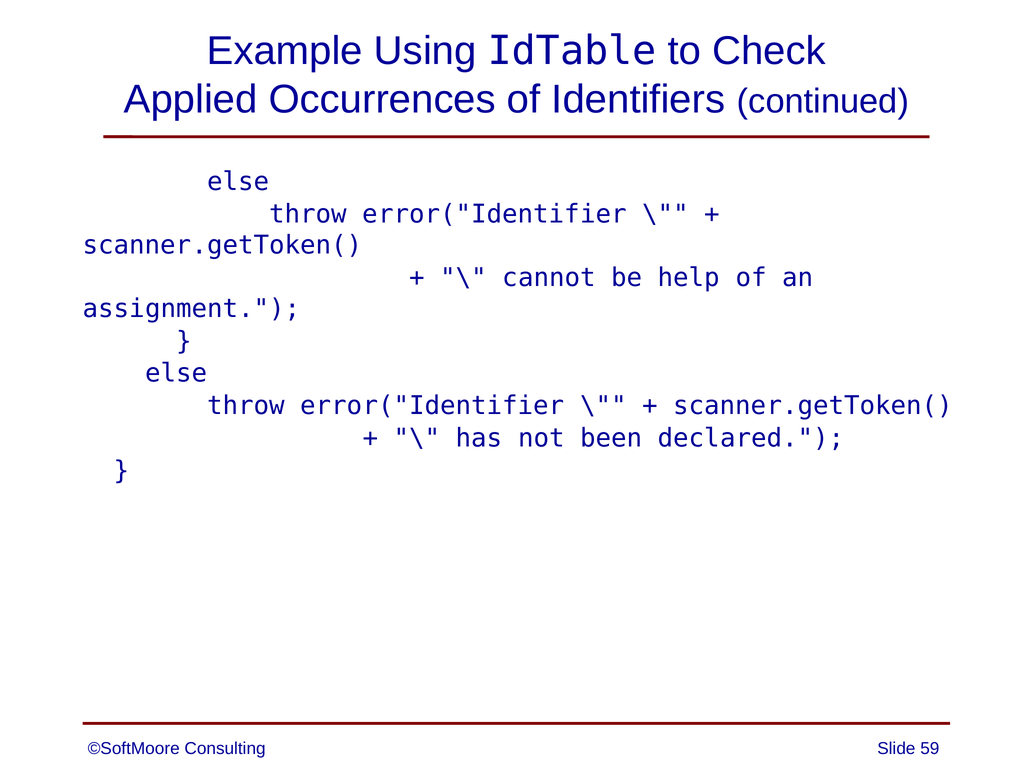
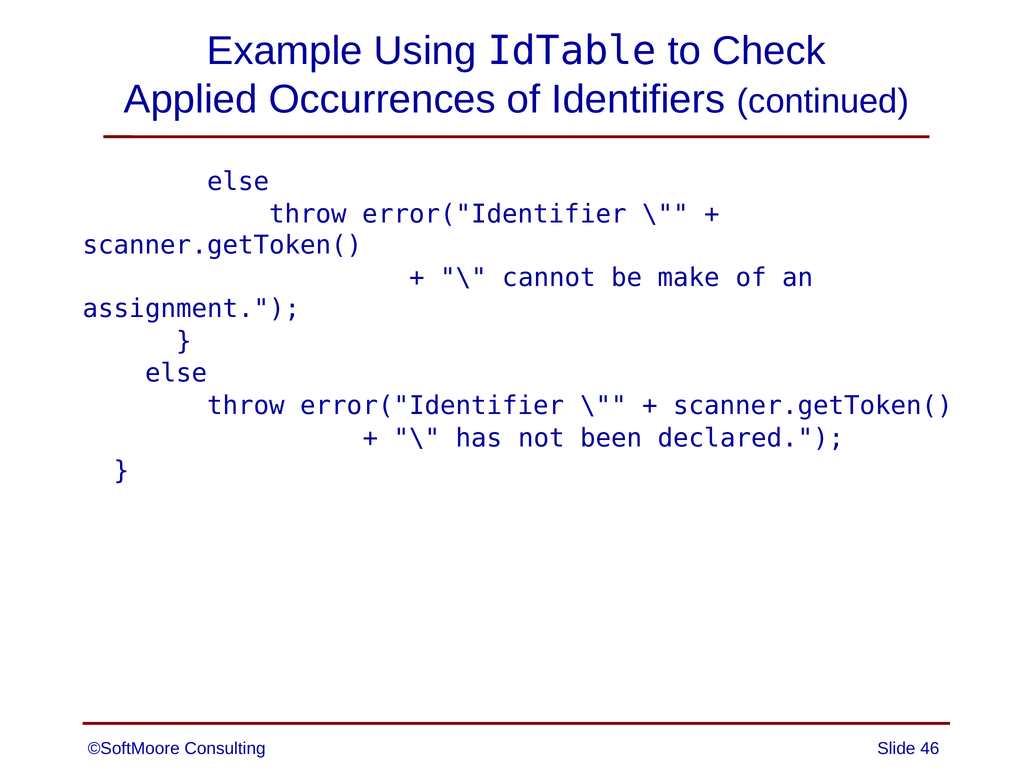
help: help -> make (689, 278)
59: 59 -> 46 (930, 748)
